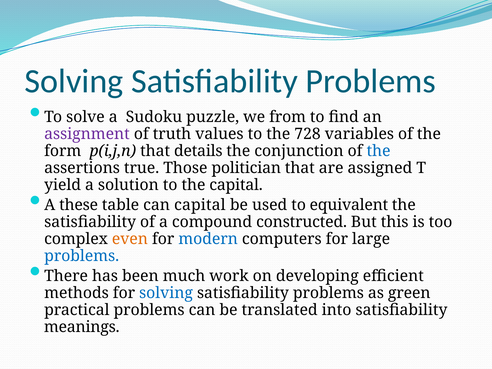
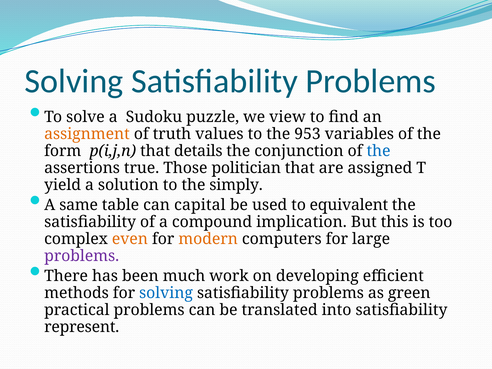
from: from -> view (287, 117)
assignment colour: purple -> orange (87, 134)
728: 728 -> 953 (308, 134)
the capital: capital -> simply (236, 185)
these: these -> same (79, 205)
constructed: constructed -> implication (301, 222)
modern colour: blue -> orange (208, 239)
problems colour: blue -> purple (82, 256)
meanings: meanings -> represent (82, 327)
